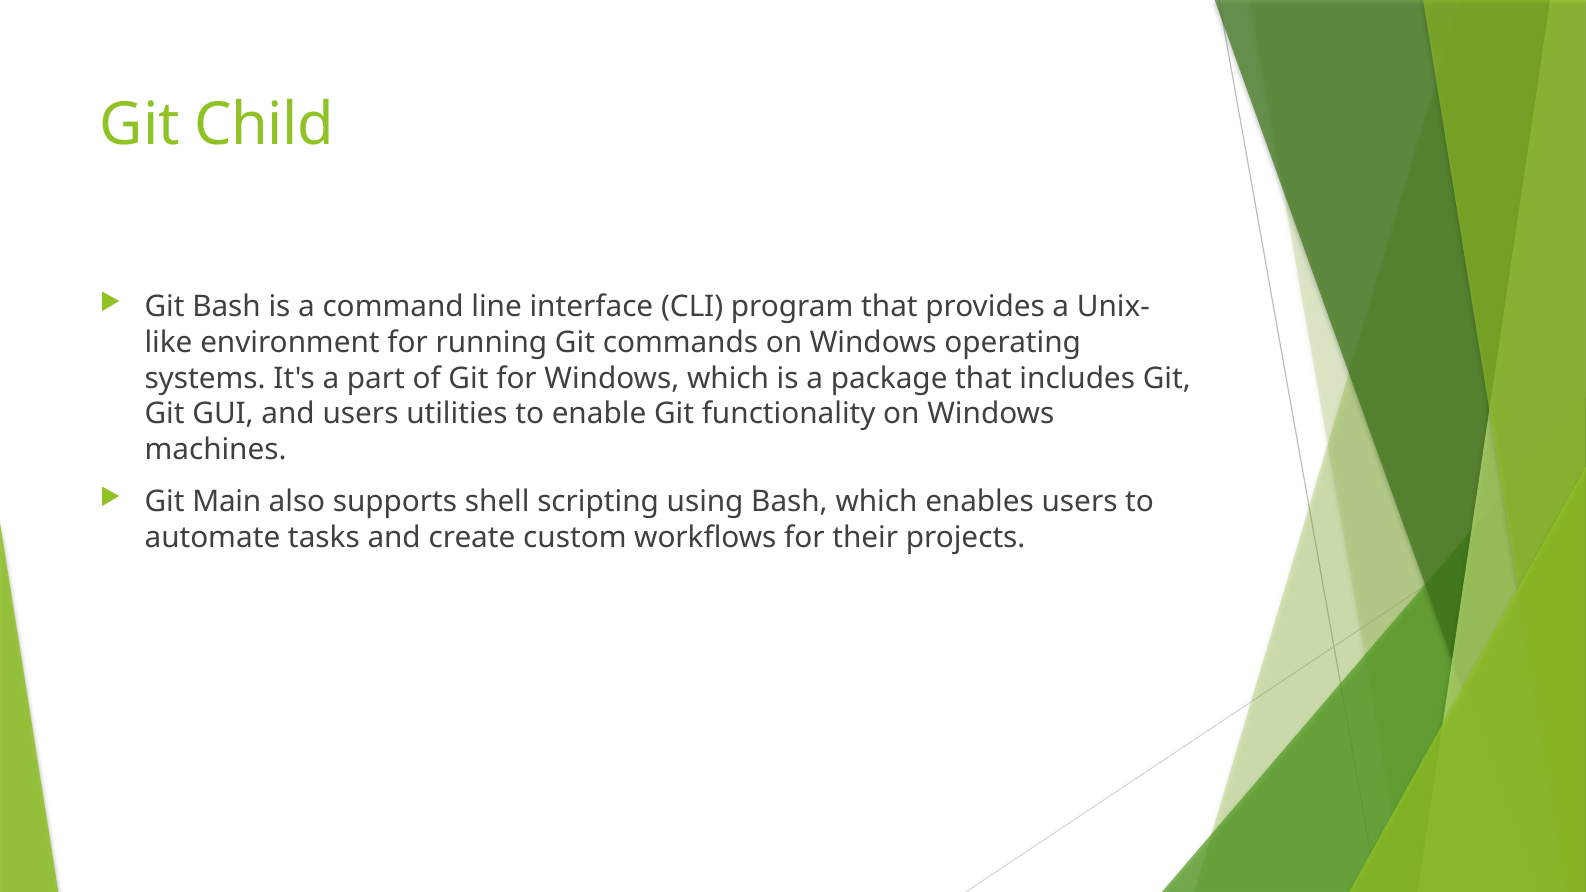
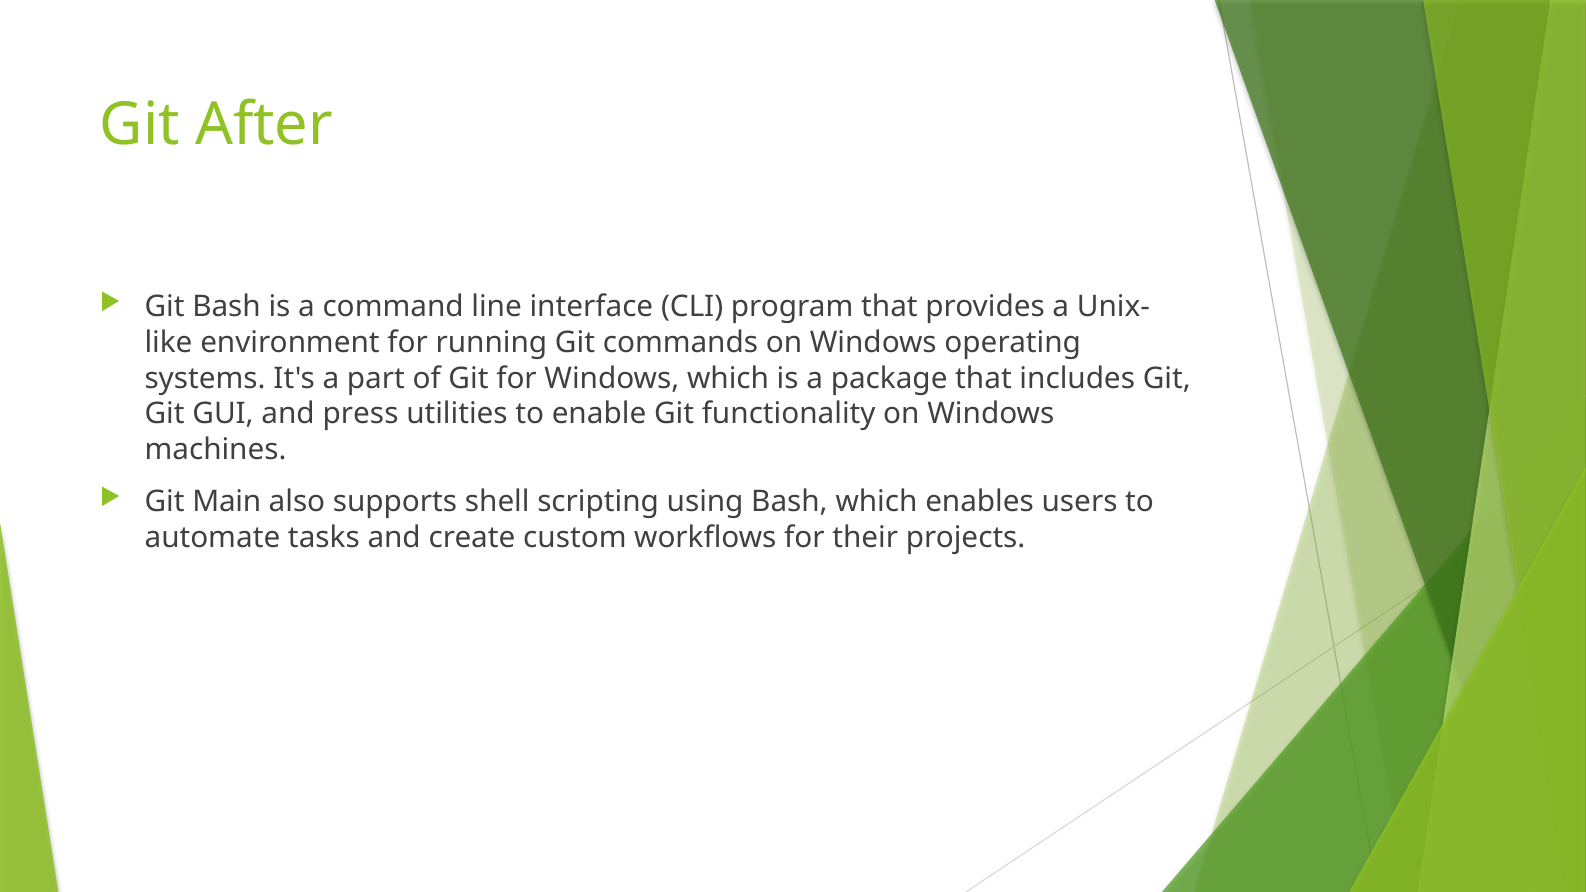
Child: Child -> After (264, 125)
and users: users -> press (361, 414)
